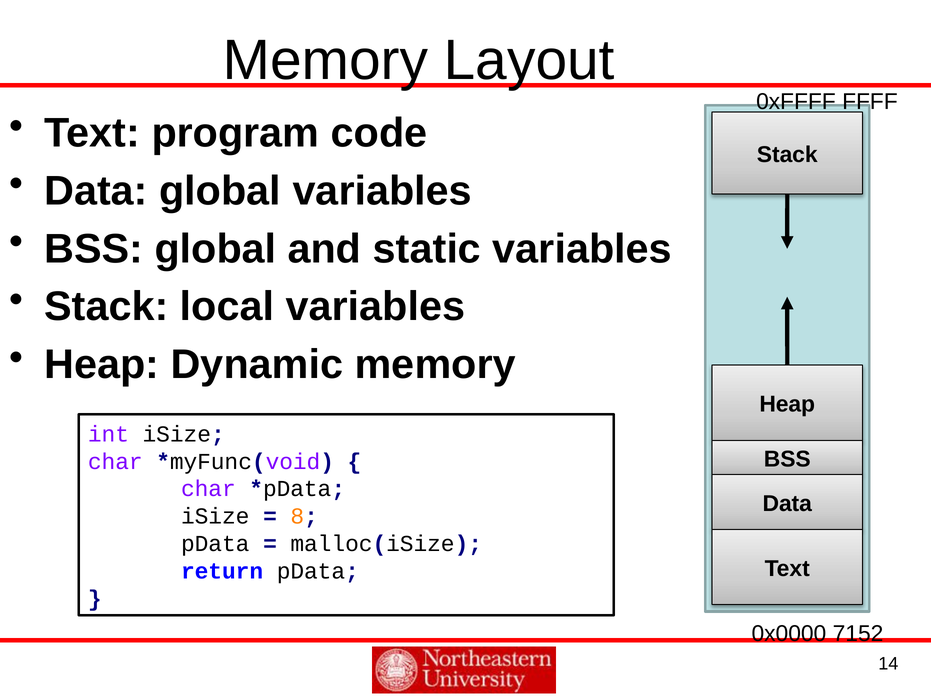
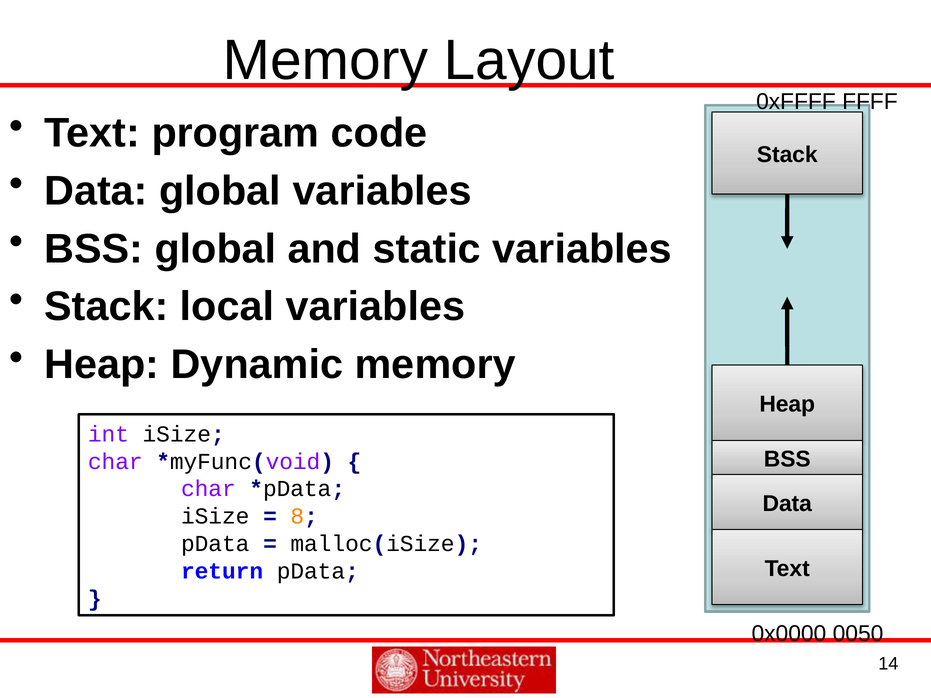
7152: 7152 -> 0050 (858, 634)
